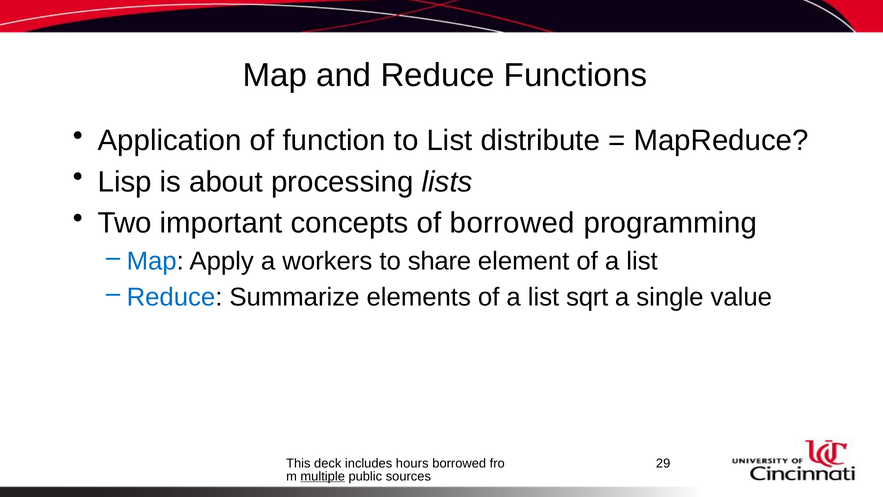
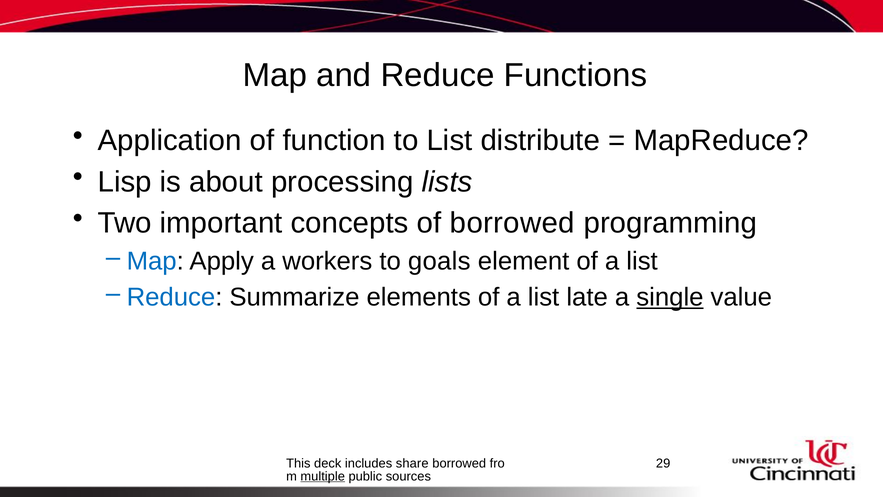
share: share -> goals (439, 261)
sqrt: sqrt -> late (587, 297)
single underline: none -> present (670, 297)
hours: hours -> share (412, 463)
